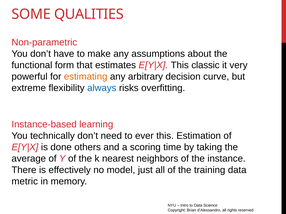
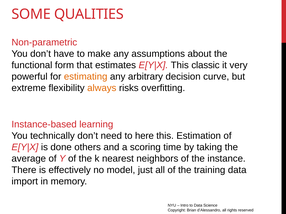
always colour: blue -> orange (102, 88)
ever: ever -> here (144, 136)
metric: metric -> import (25, 182)
